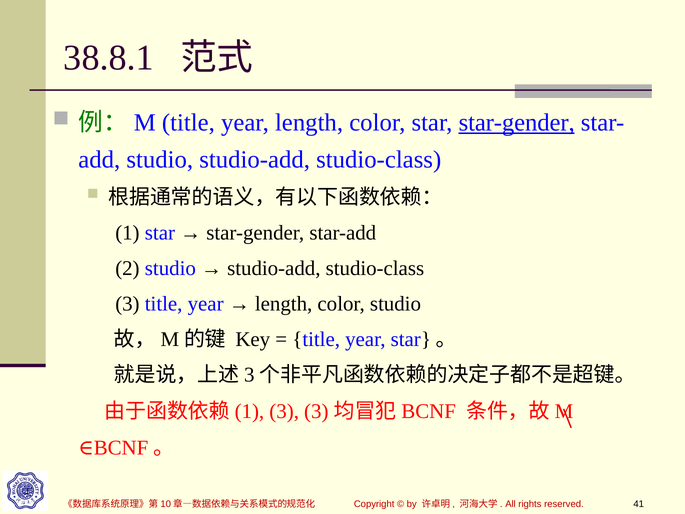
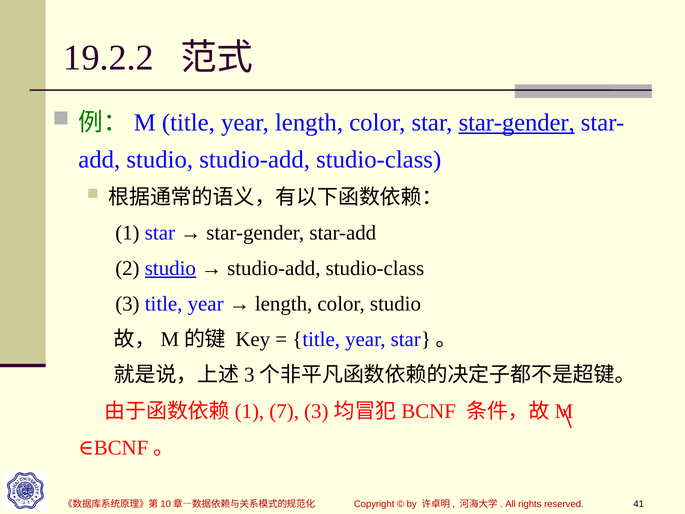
38.8.1: 38.8.1 -> 19.2.2 (109, 58)
studio underline: none -> present (170, 268)
3: 3 -> 7 (284, 411)
